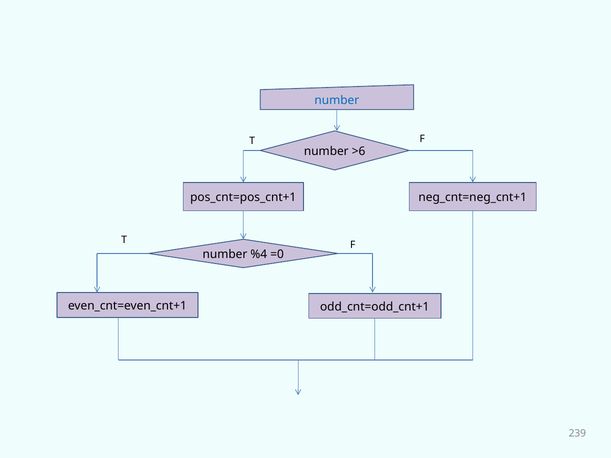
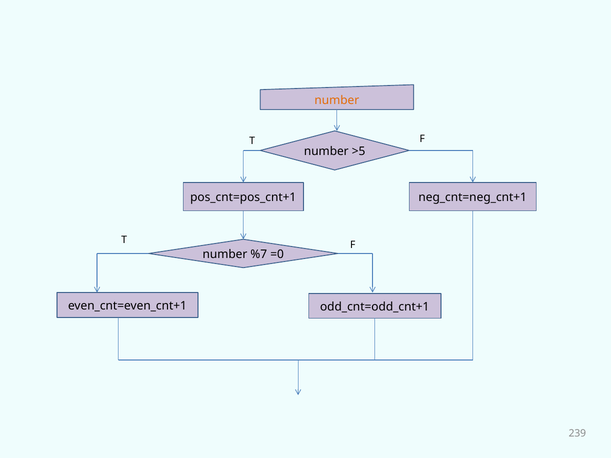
number colour: blue -> orange (337, 100)
>6: >6 -> >5 (359, 151)
%4: %4 -> %7 (259, 254)
